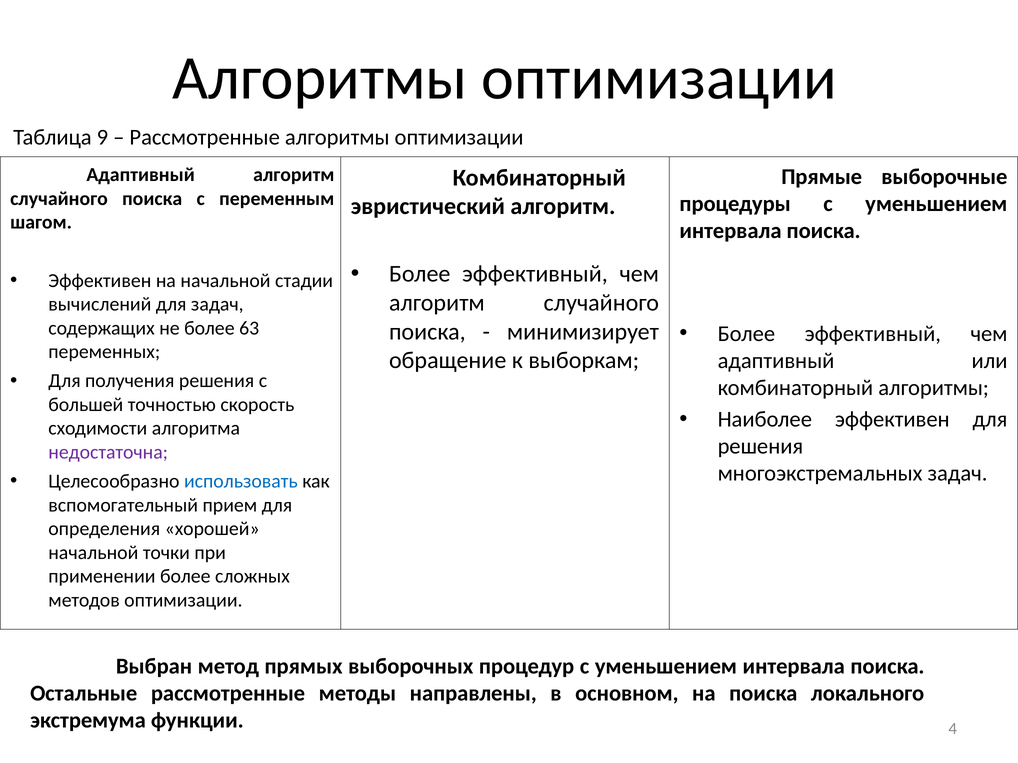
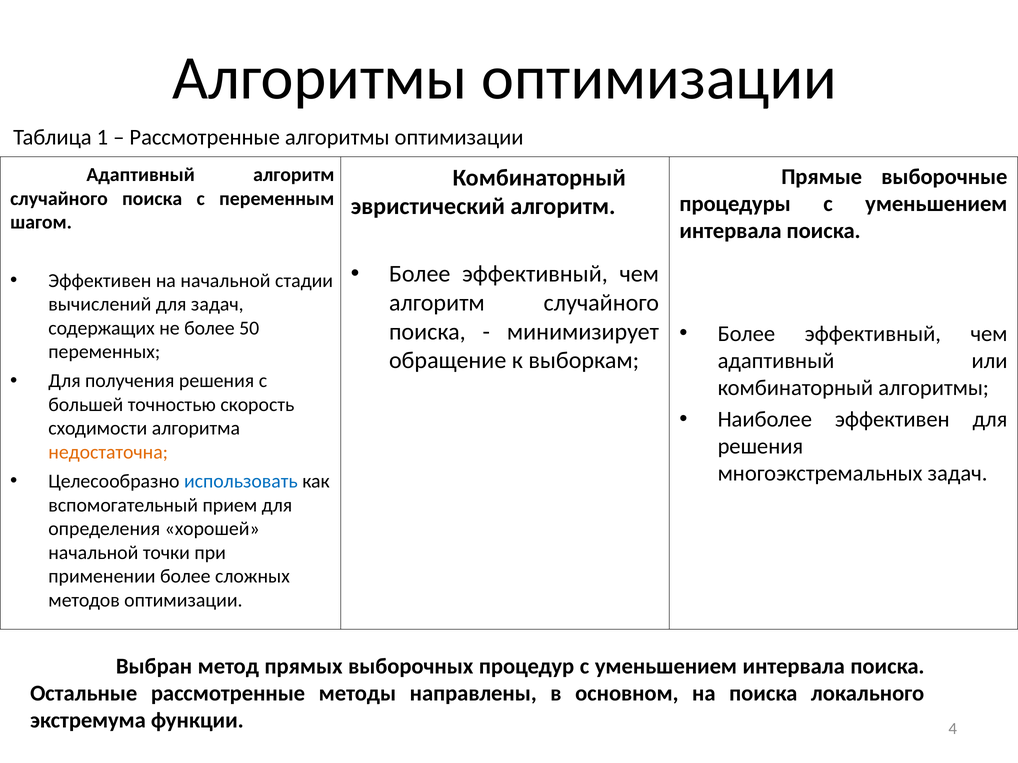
9: 9 -> 1 (102, 137)
63: 63 -> 50 (249, 328)
недостаточна colour: purple -> orange (108, 452)
